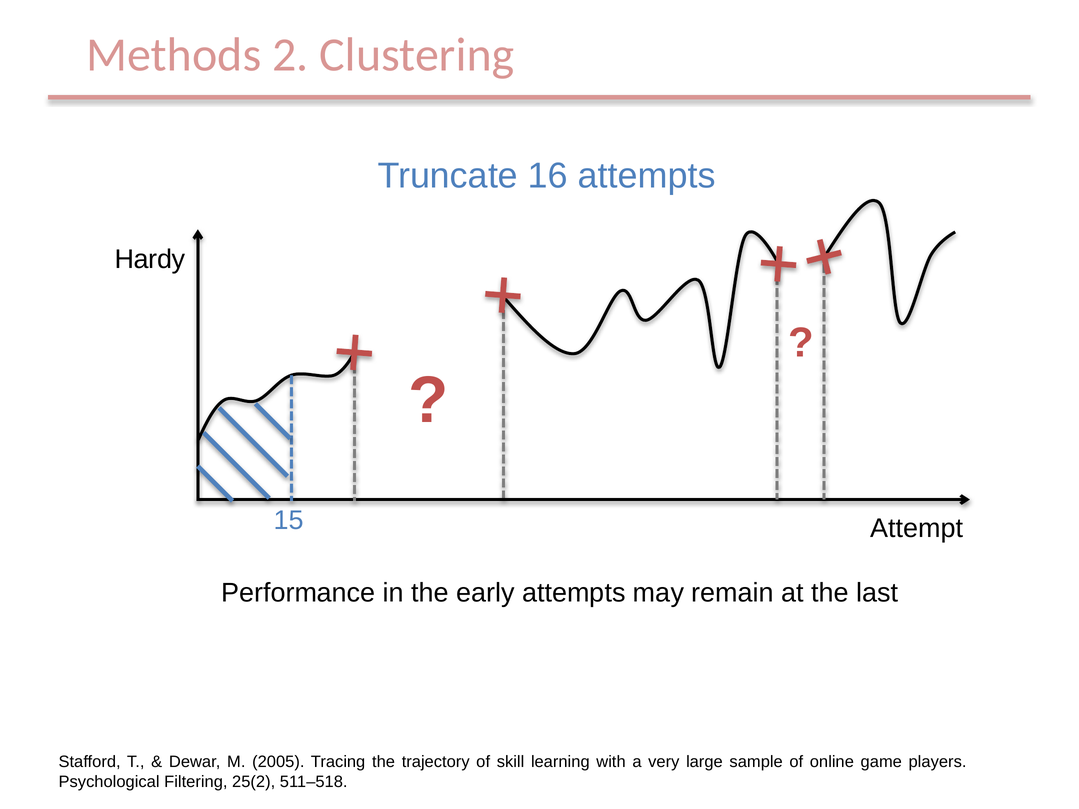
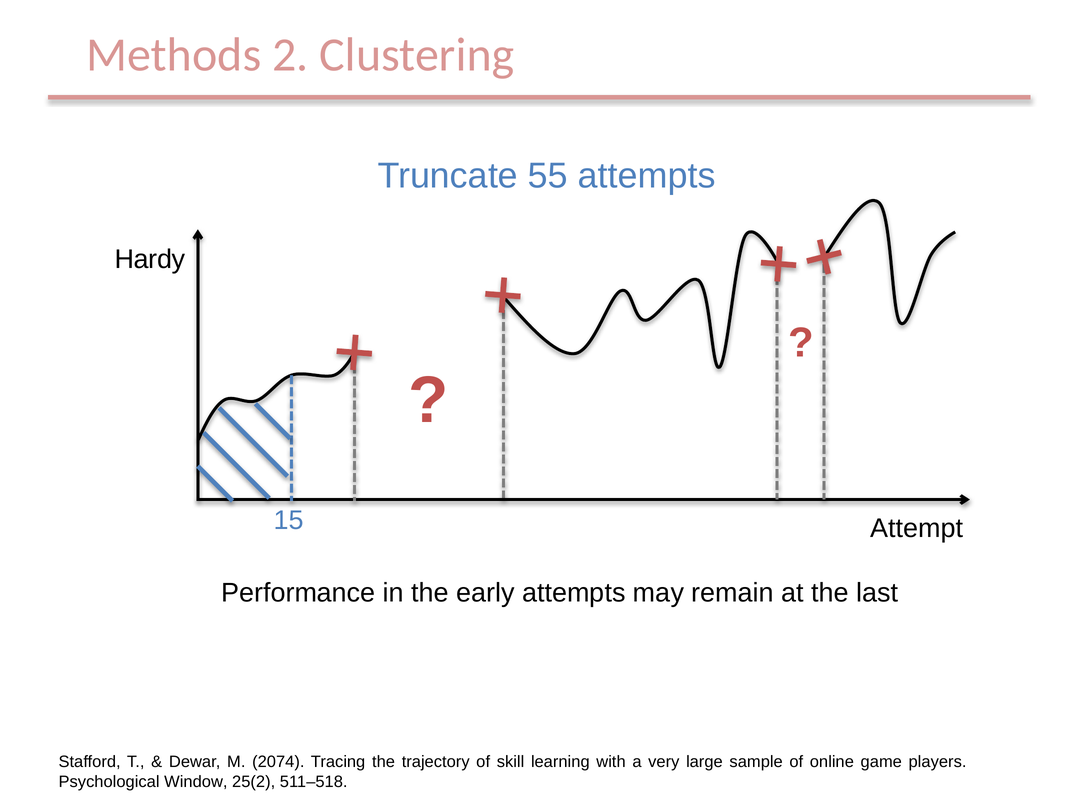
16: 16 -> 55 (548, 176)
2005: 2005 -> 2074 (278, 762)
Filtering: Filtering -> Window (196, 782)
